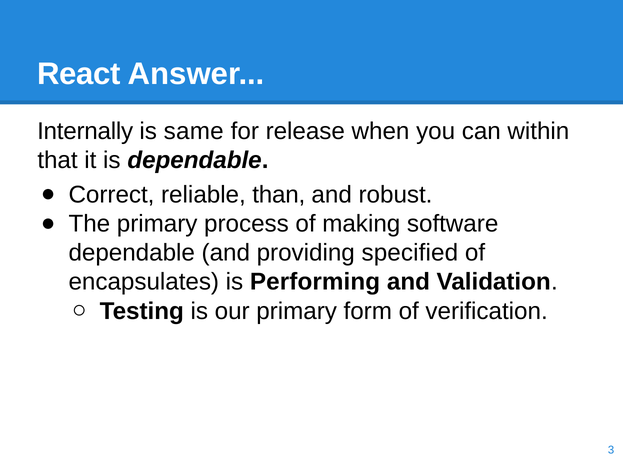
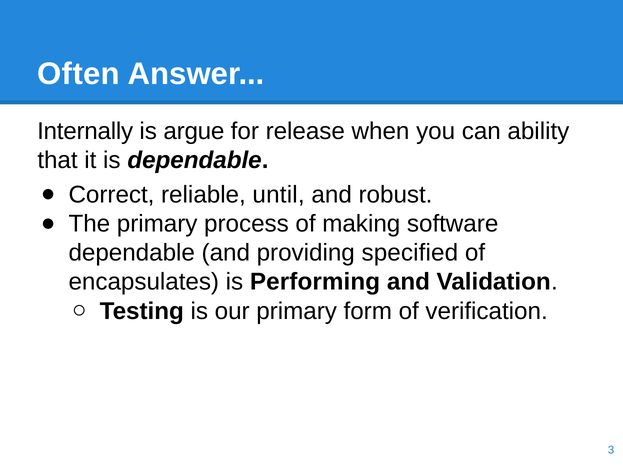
React: React -> Often (79, 74)
same: same -> argue (194, 131)
within: within -> ability (538, 131)
than: than -> until (279, 195)
